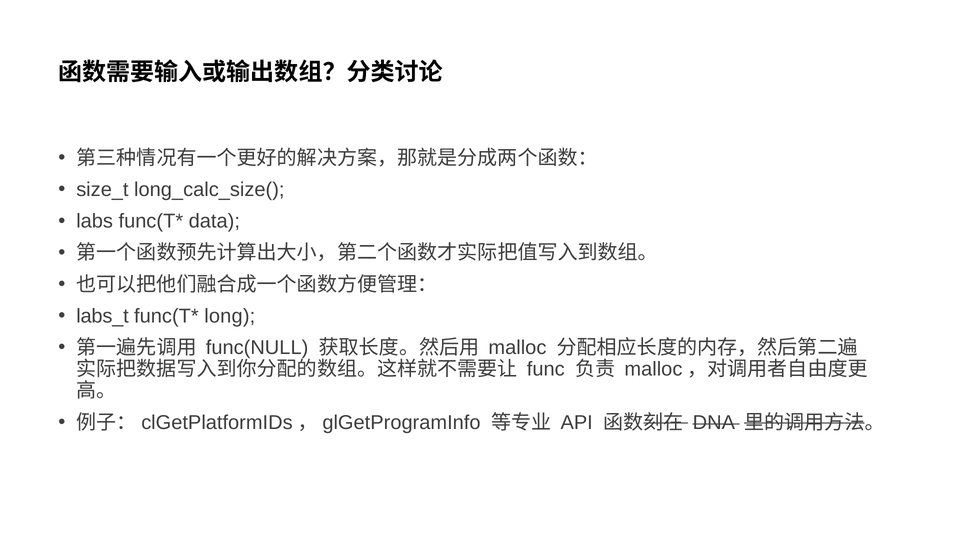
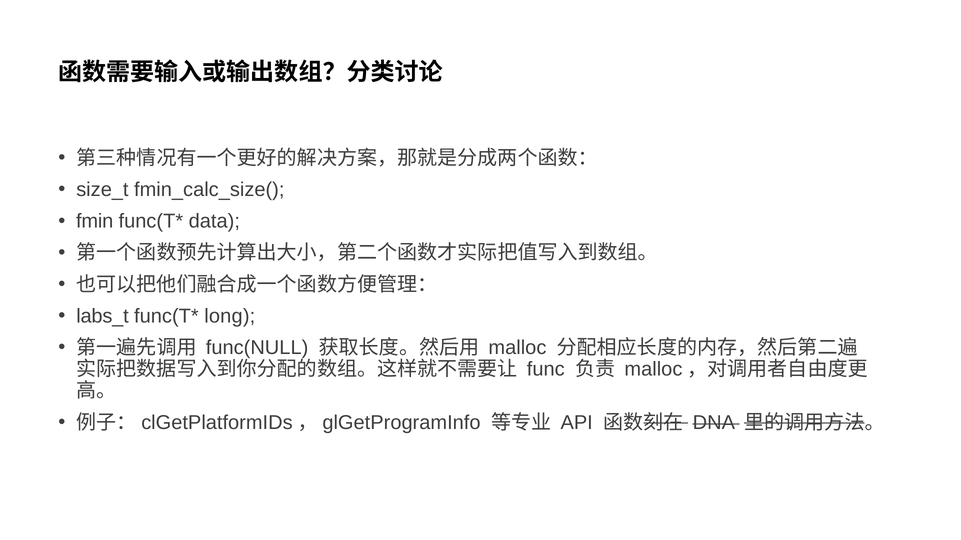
long_calc_size(: long_calc_size( -> fmin_calc_size( (209, 190)
labs: labs -> fmin (95, 221)
